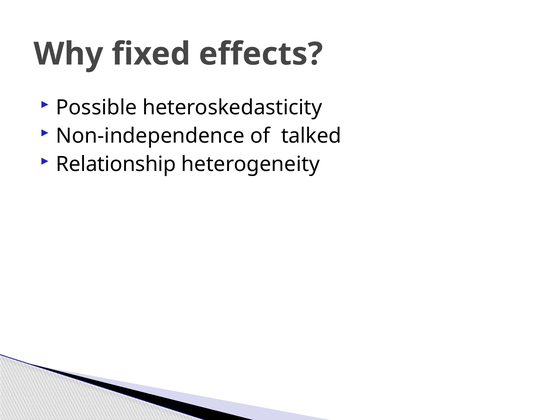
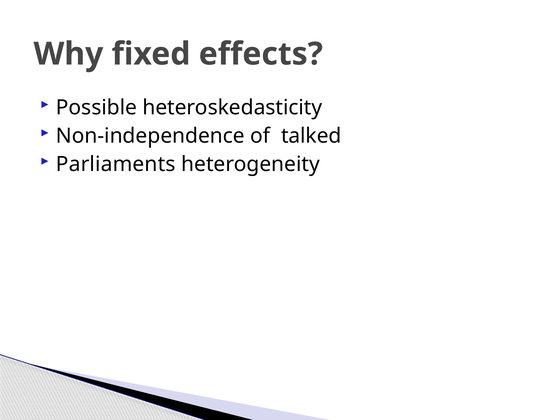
Relationship: Relationship -> Parliaments (116, 164)
